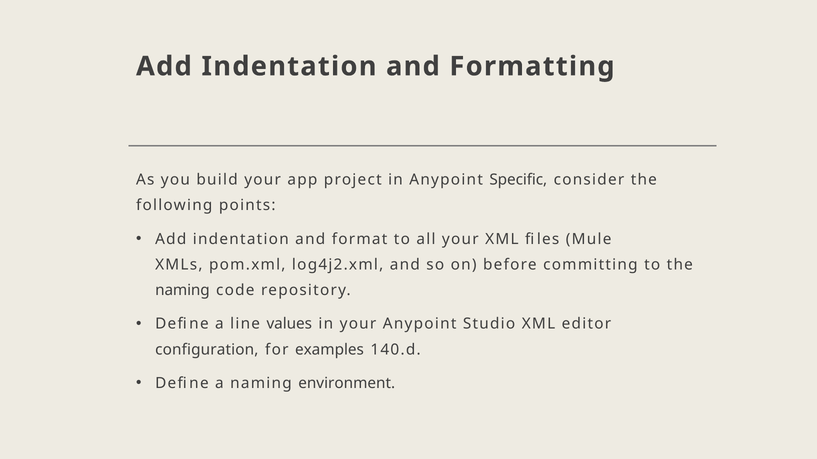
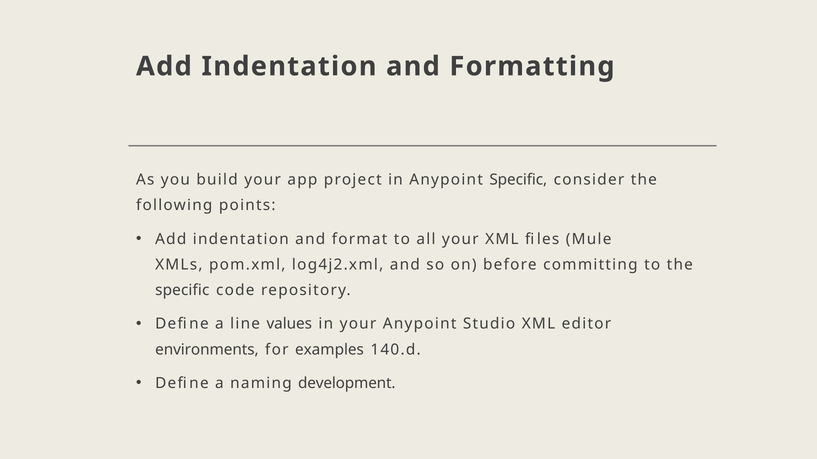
naming: naming -> specific (182, 291)
configuration: configuration -> environments (207, 350)
environment: environment -> development (347, 384)
